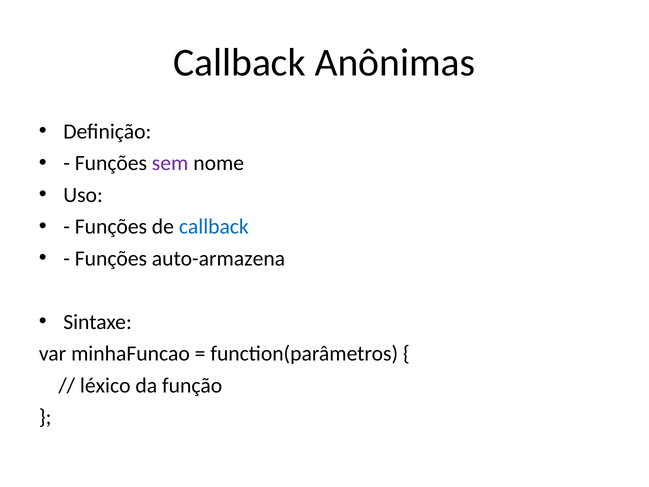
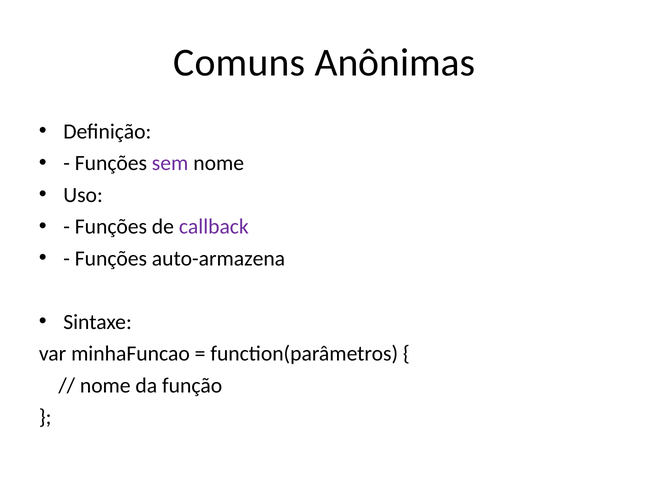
Callback: Callback -> Comuns (239, 63)
callback colour: blue -> purple (214, 227)
léxico: léxico -> nome (105, 385)
